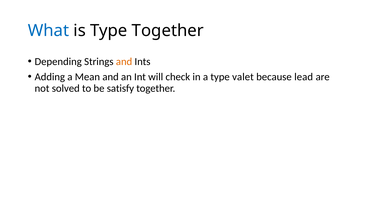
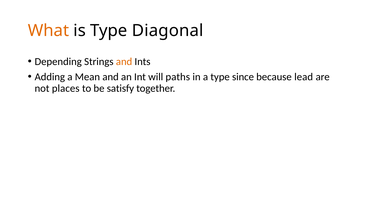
What colour: blue -> orange (48, 31)
Type Together: Together -> Diagonal (168, 31)
check: check -> paths (178, 77)
valet: valet -> since (243, 77)
solved: solved -> places (66, 89)
